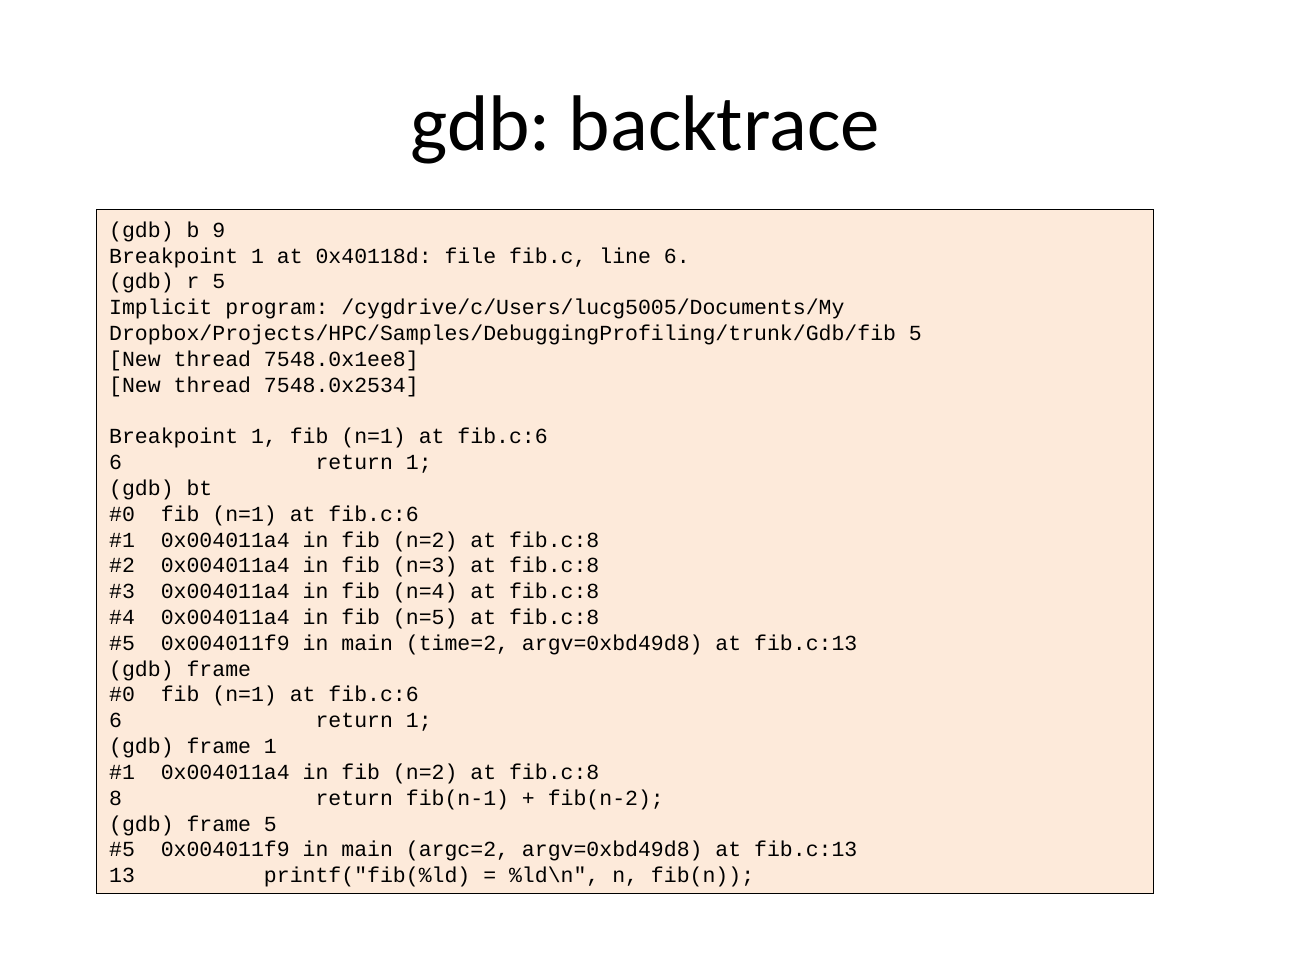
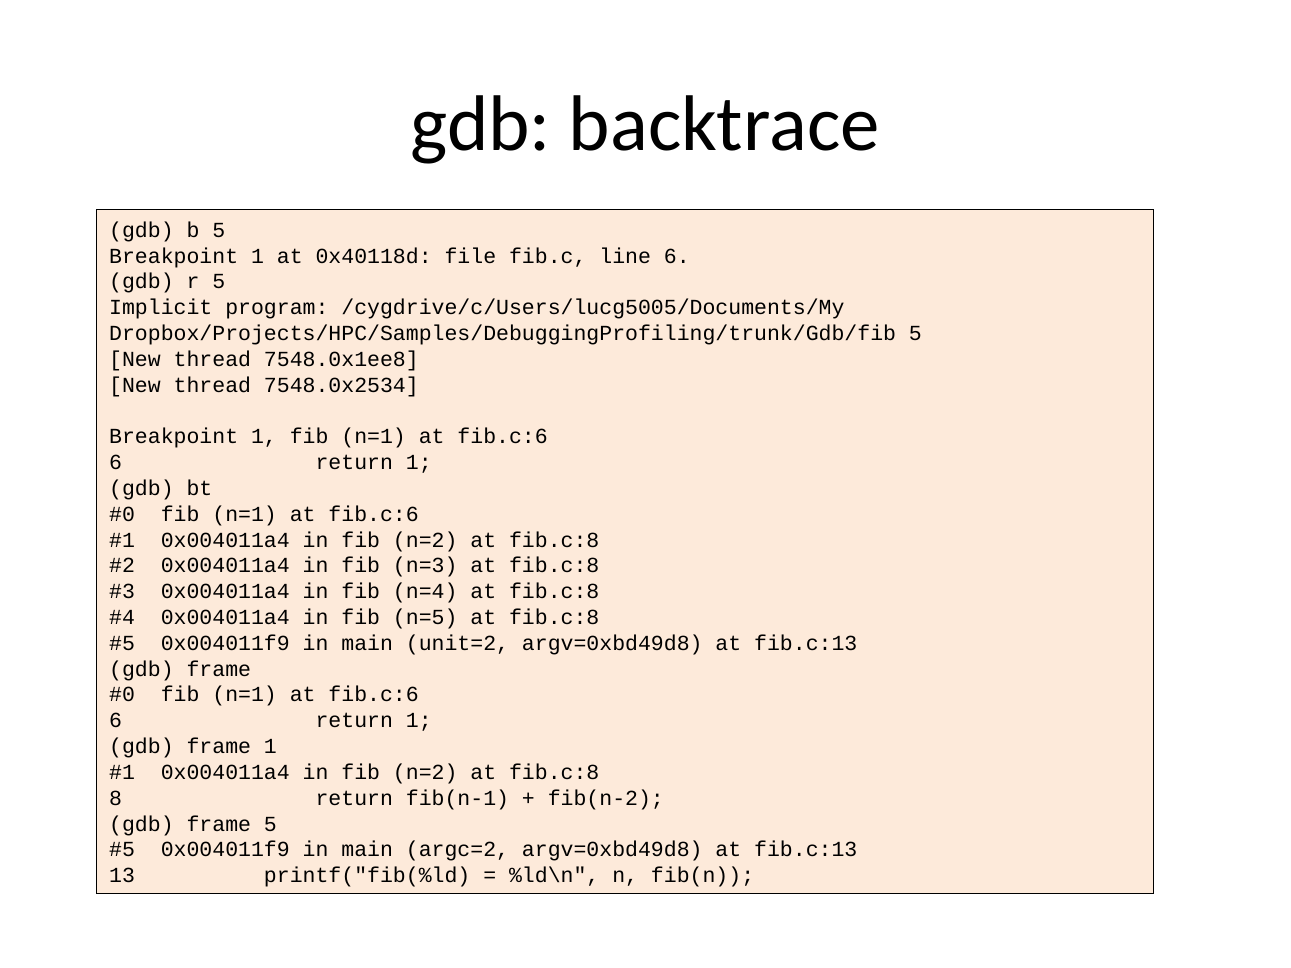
b 9: 9 -> 5 (219, 230)
time=2: time=2 -> unit=2 (457, 643)
